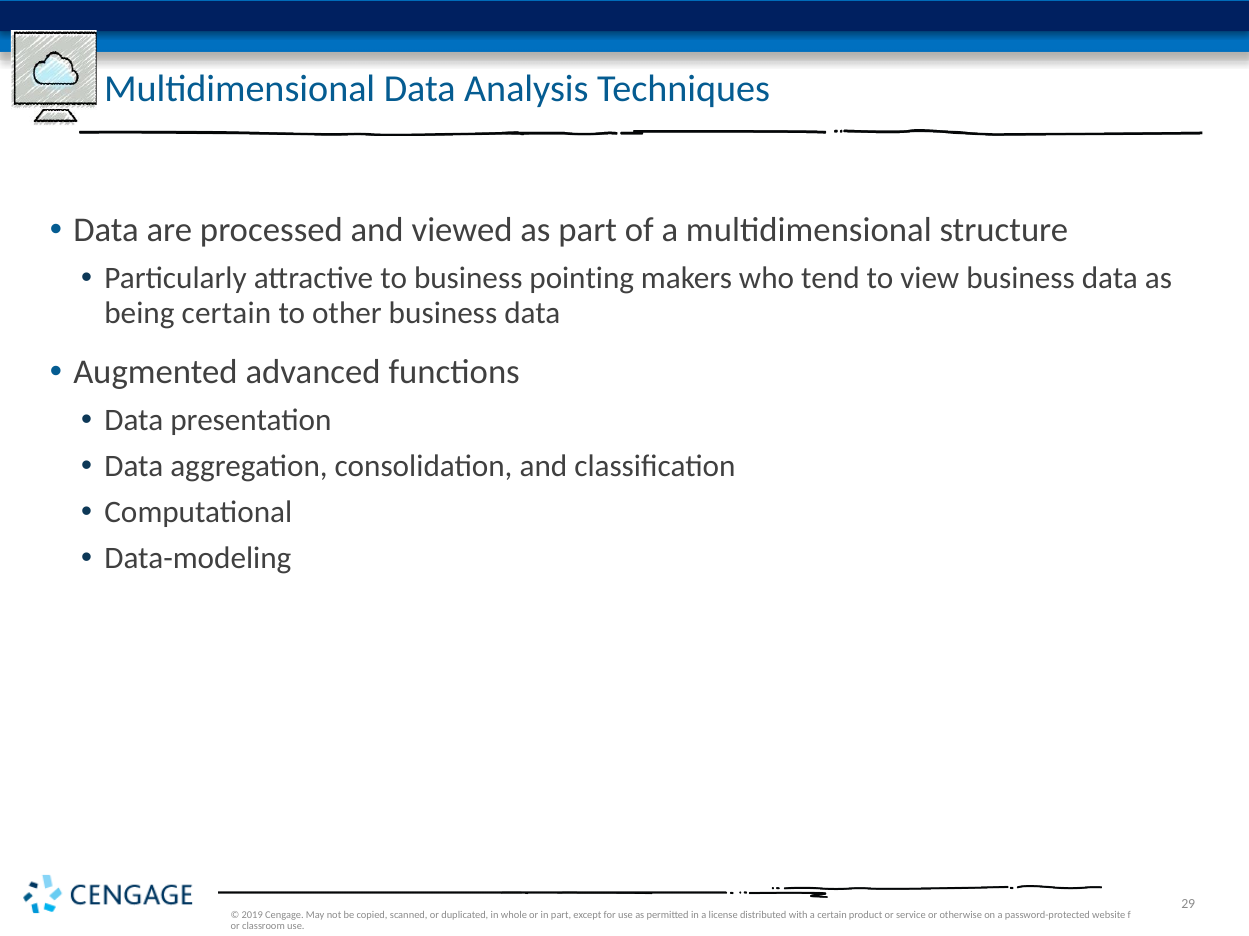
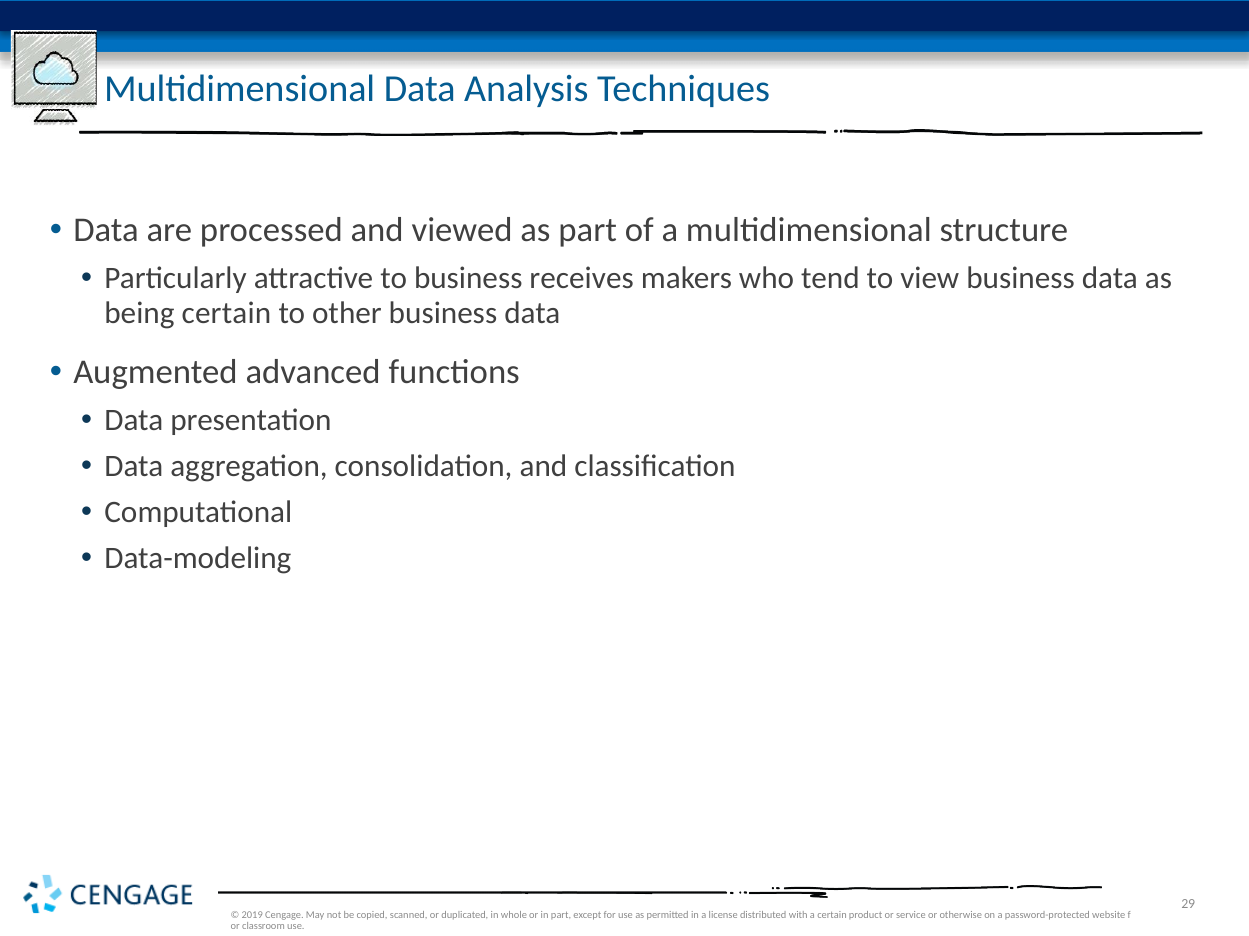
pointing: pointing -> receives (582, 278)
